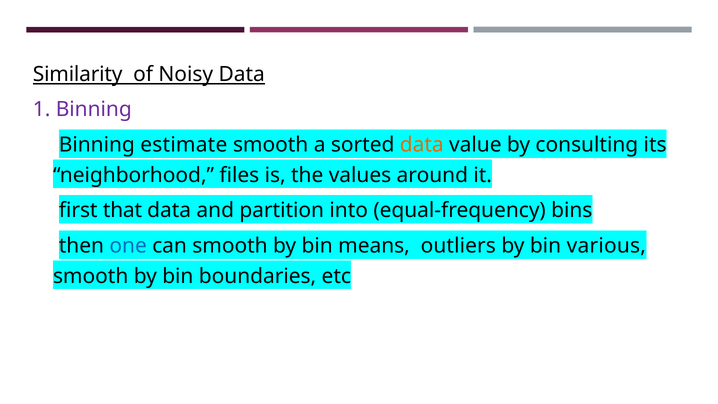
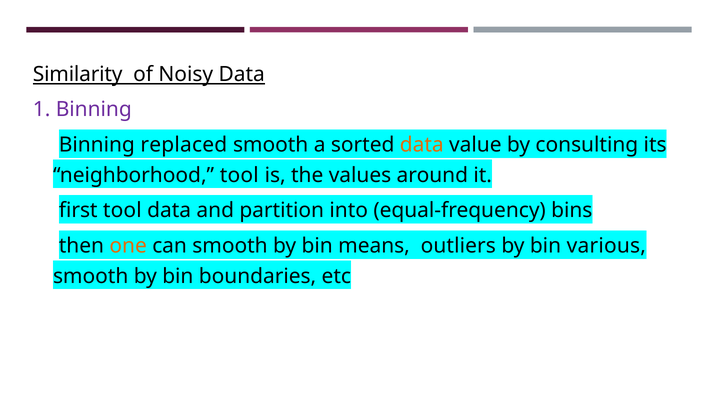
estimate: estimate -> replaced (184, 145)
neighborhood files: files -> tool (239, 175)
first that: that -> tool (122, 210)
one colour: blue -> orange (128, 246)
